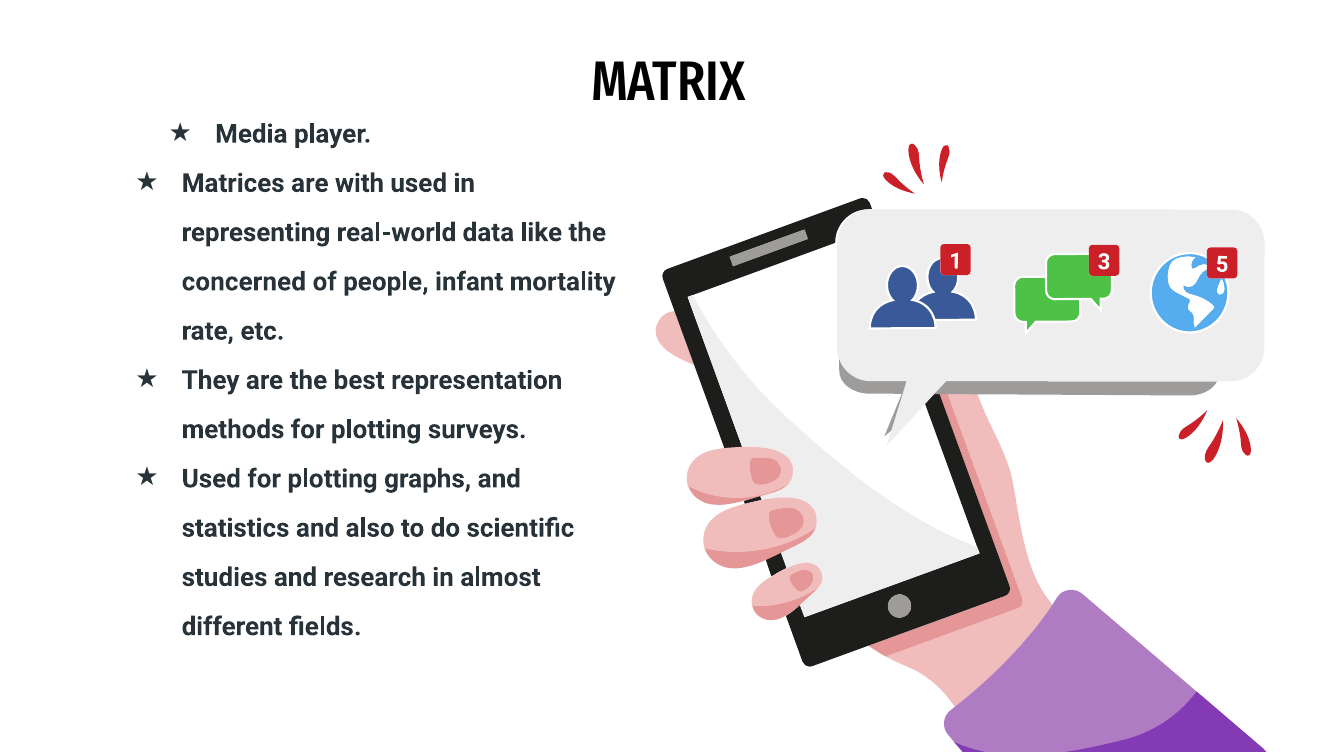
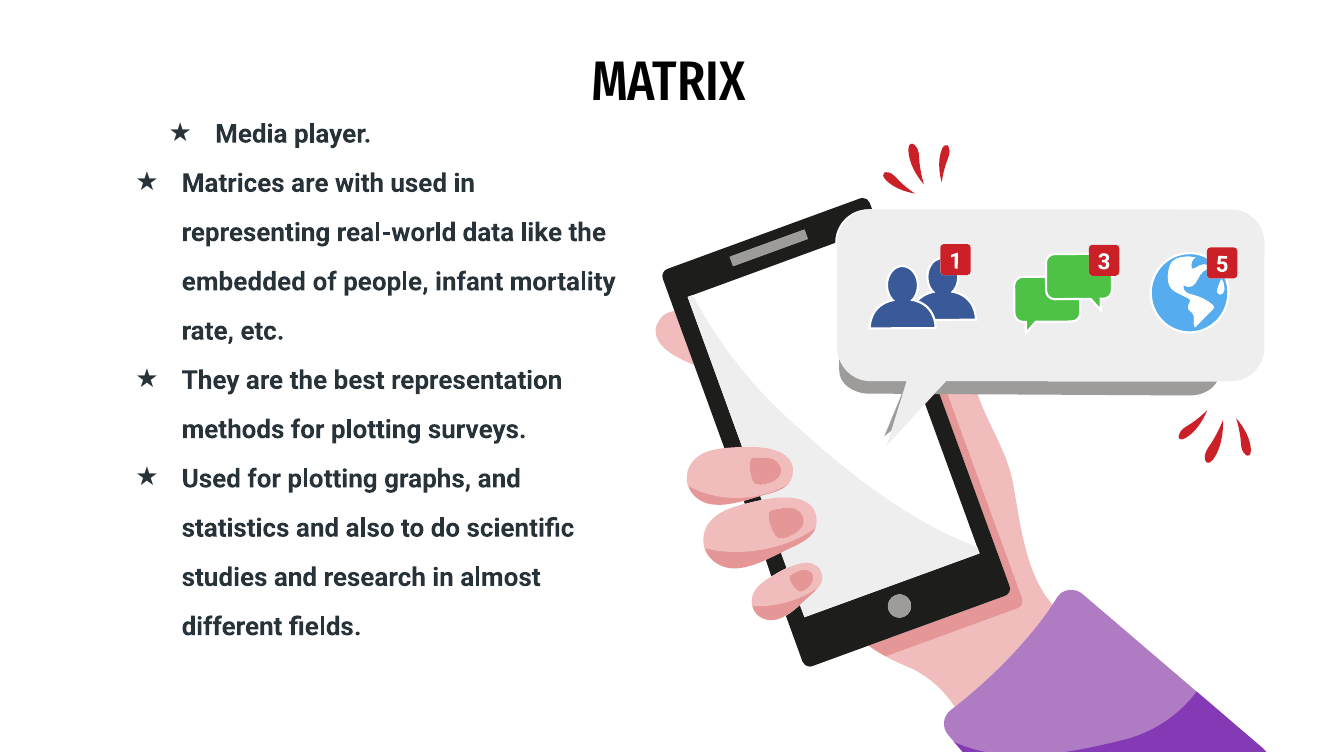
concerned: concerned -> embedded (244, 282)
